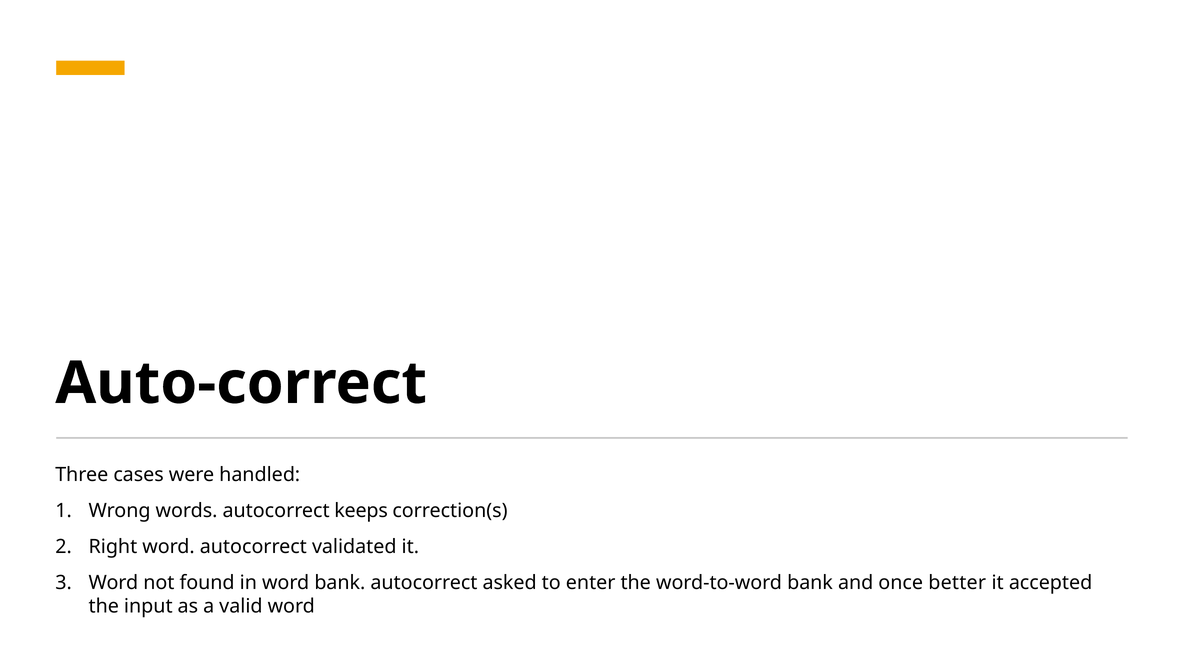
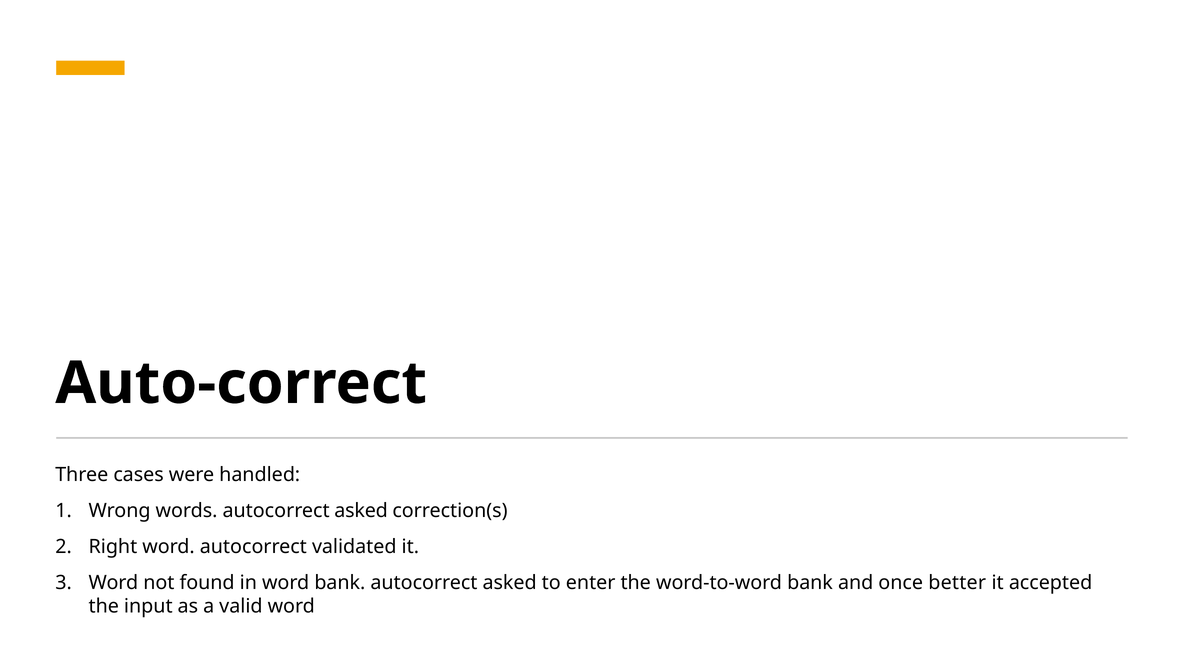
words autocorrect keeps: keeps -> asked (361, 511)
